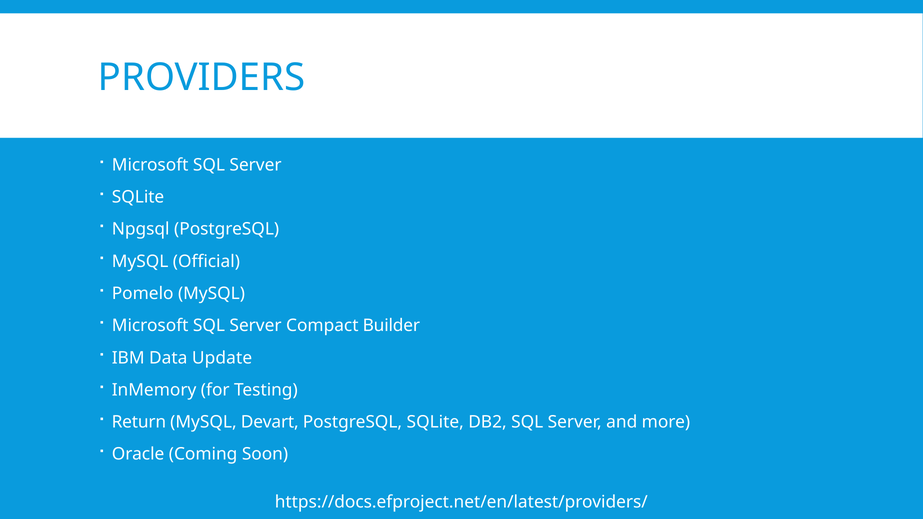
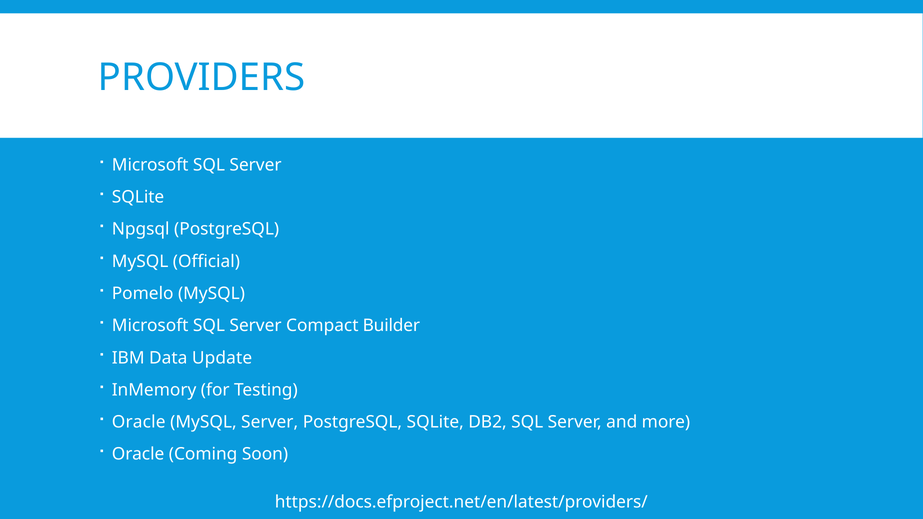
Return: Return -> Oracle (139, 422)
MySQL Devart: Devart -> Server (270, 422)
